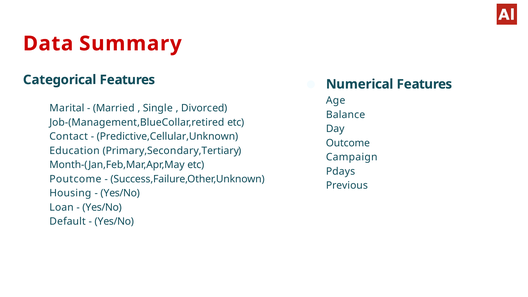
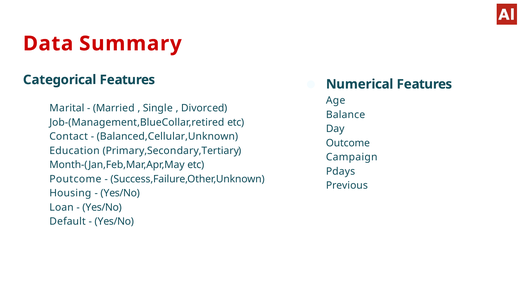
Predictive,Cellular,Unknown: Predictive,Cellular,Unknown -> Balanced,Cellular,Unknown (167, 136)
